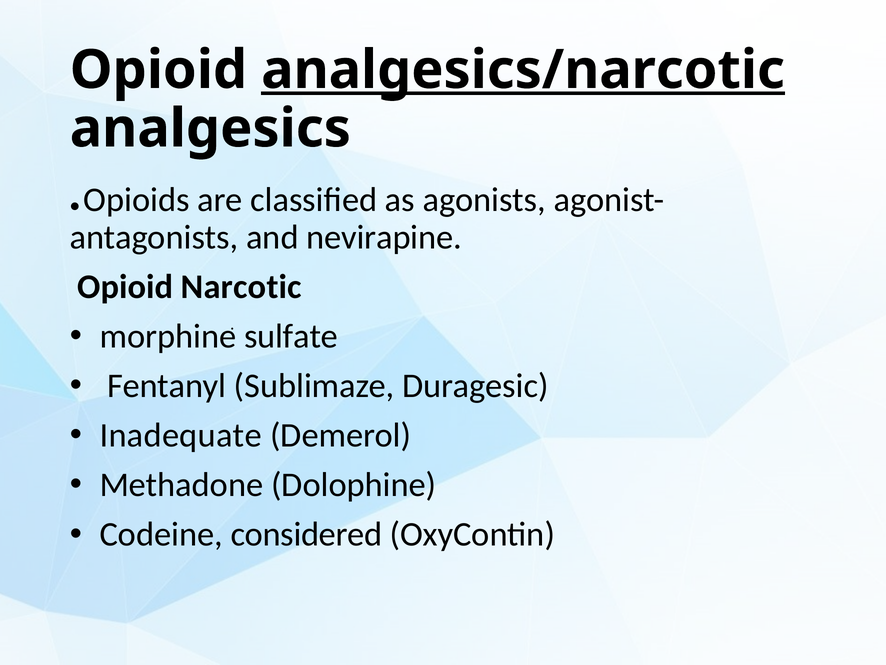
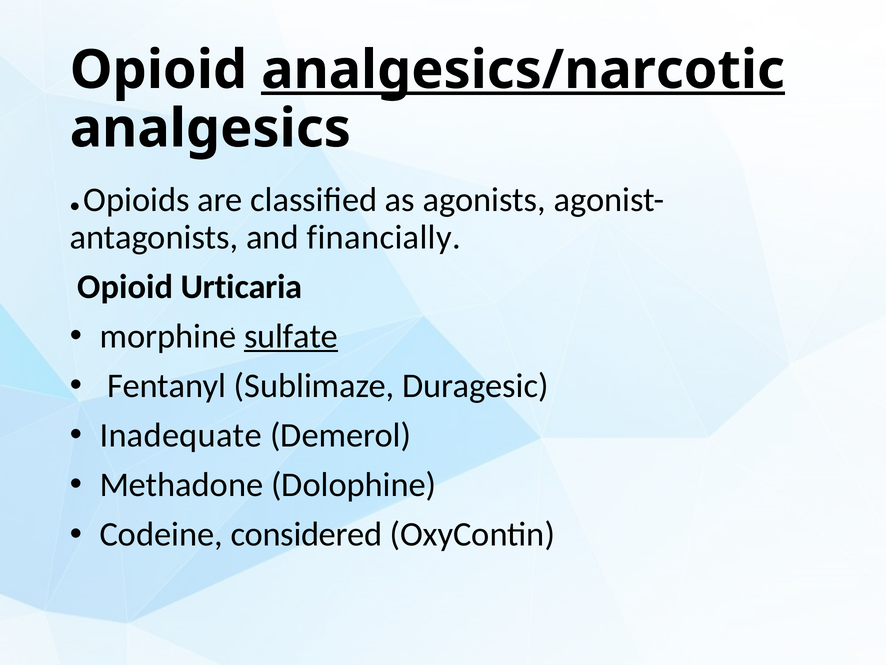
nevirapine: nevirapine -> financially (384, 237)
Narcotic: Narcotic -> Urticaria (242, 286)
sulfate underline: none -> present (291, 336)
